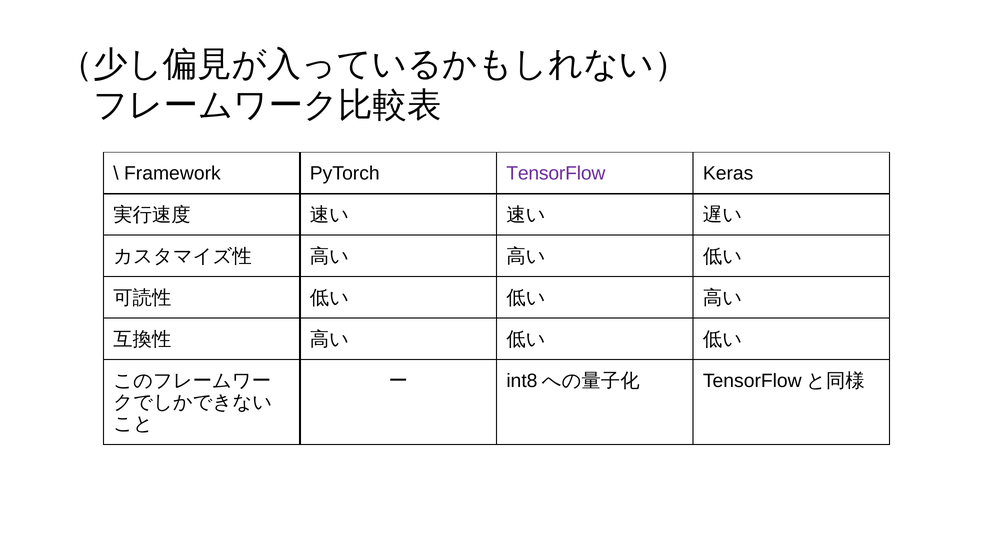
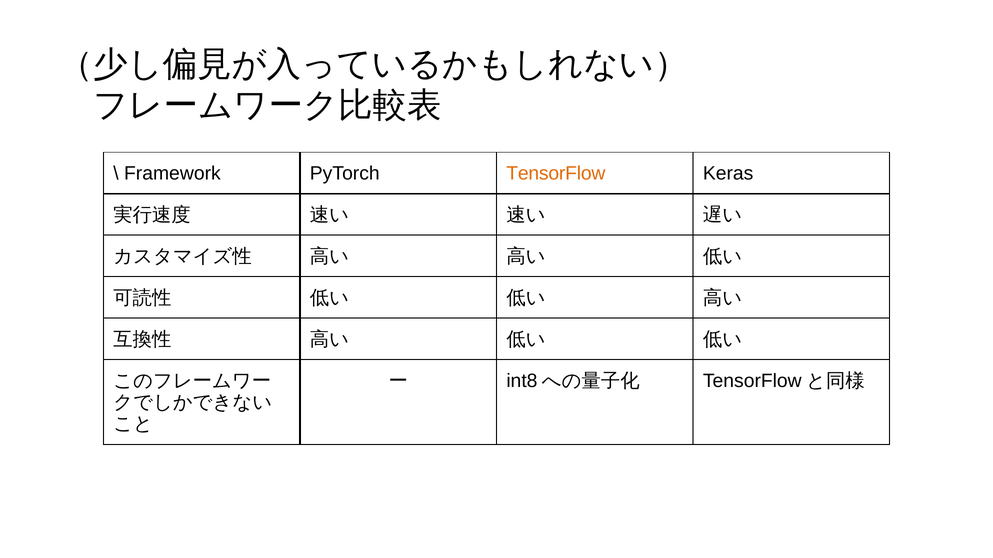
TensorFlow colour: purple -> orange (556, 173)
